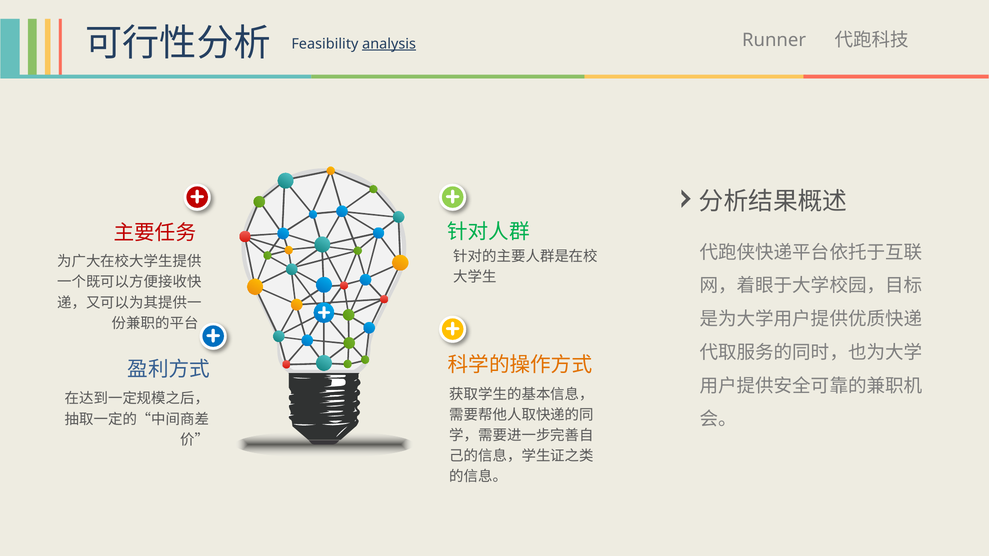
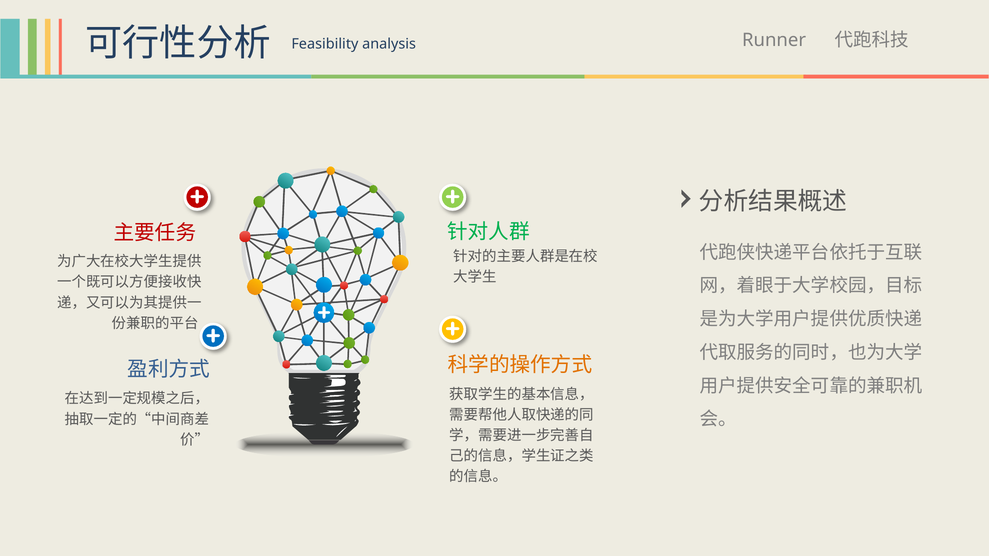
analysis underline: present -> none (389, 44)
